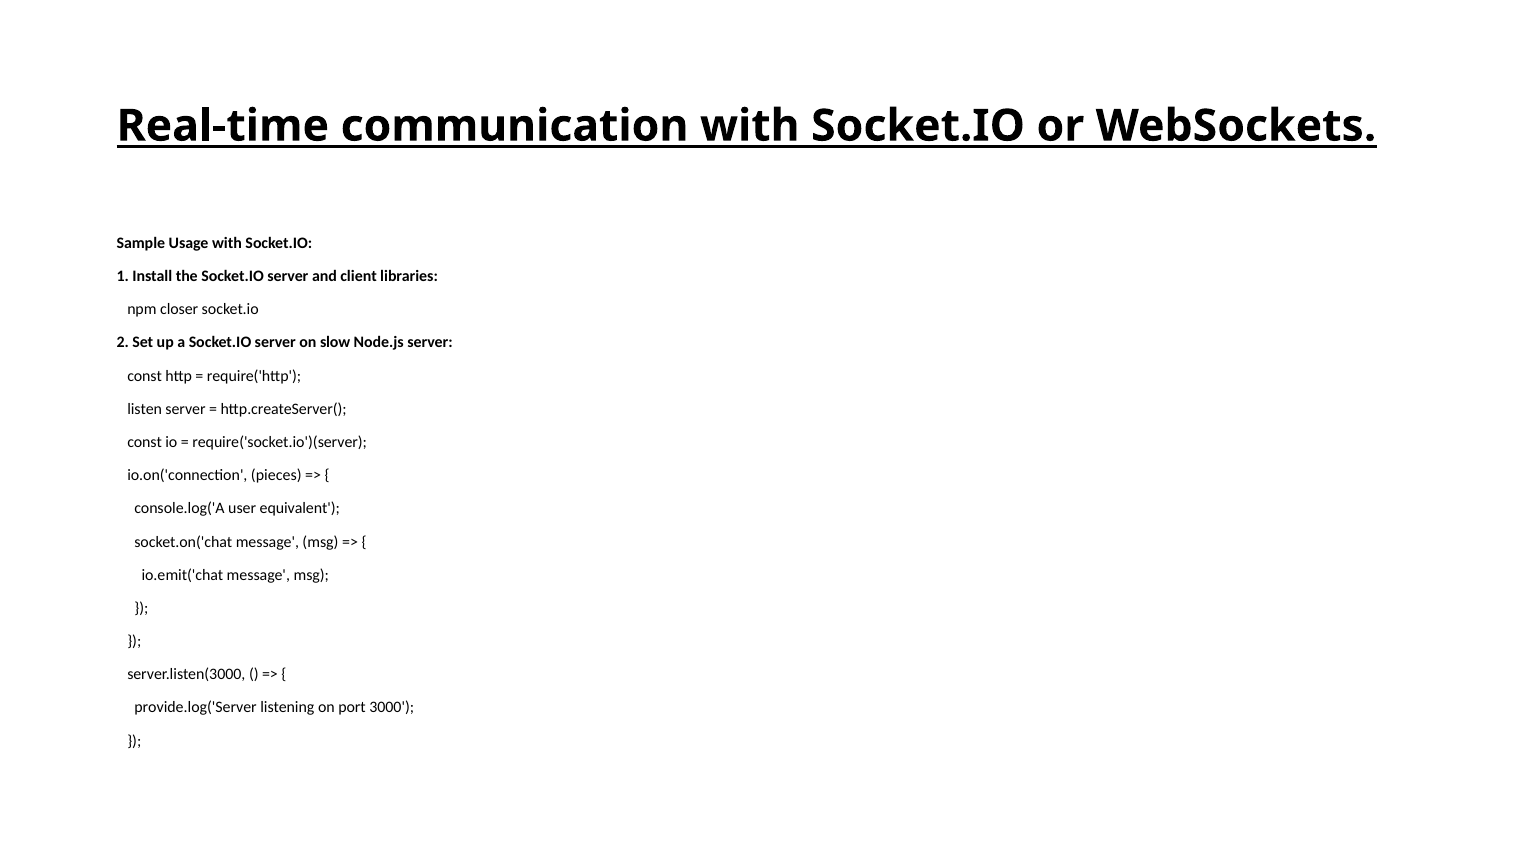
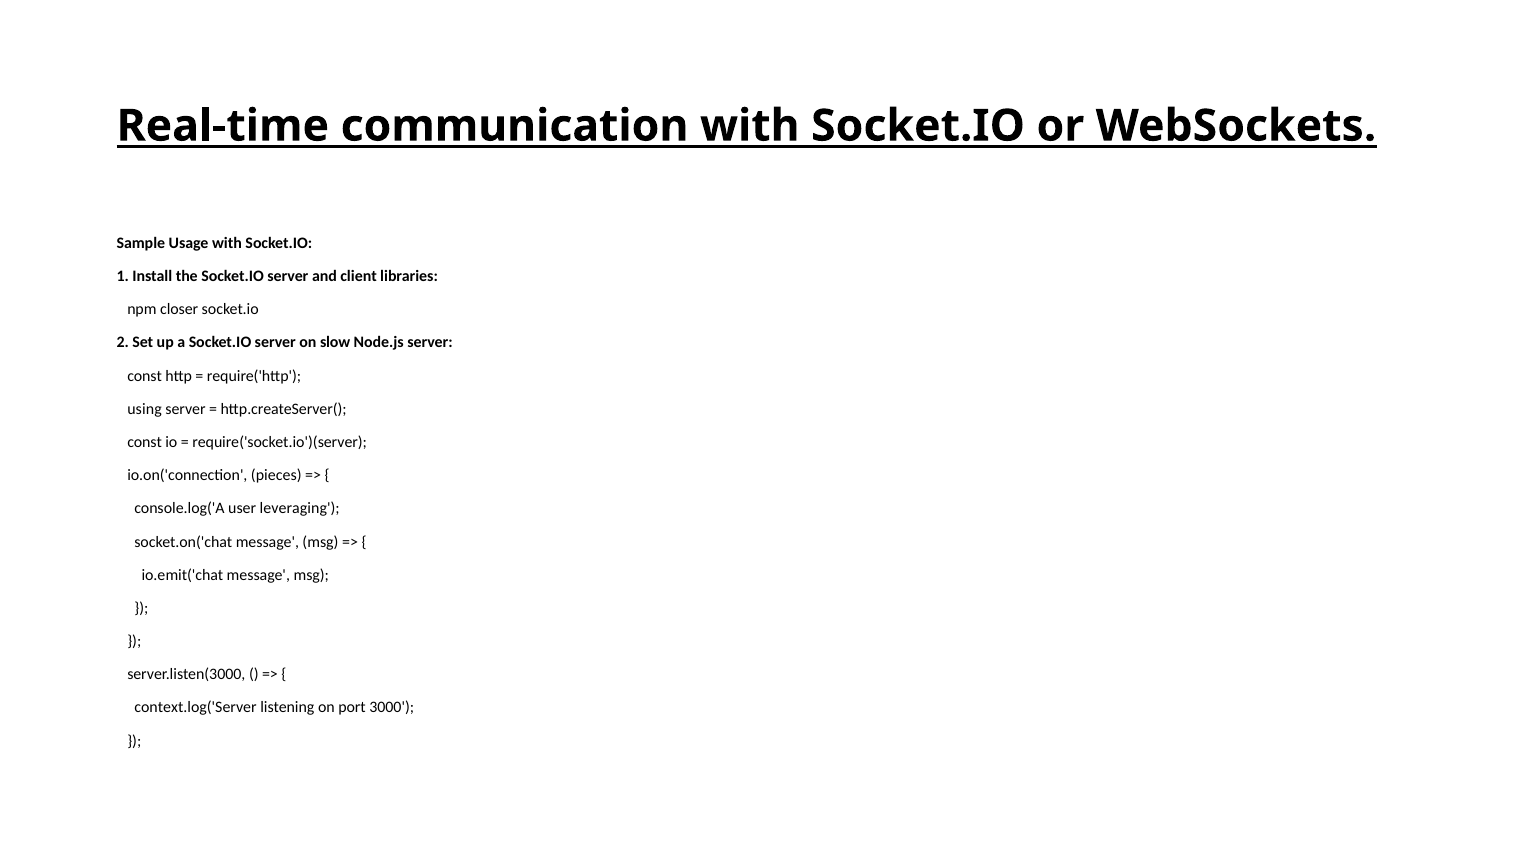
listen: listen -> using (145, 409)
equivalent: equivalent -> leveraging (300, 509)
provide.log('Server: provide.log('Server -> context.log('Server (196, 708)
